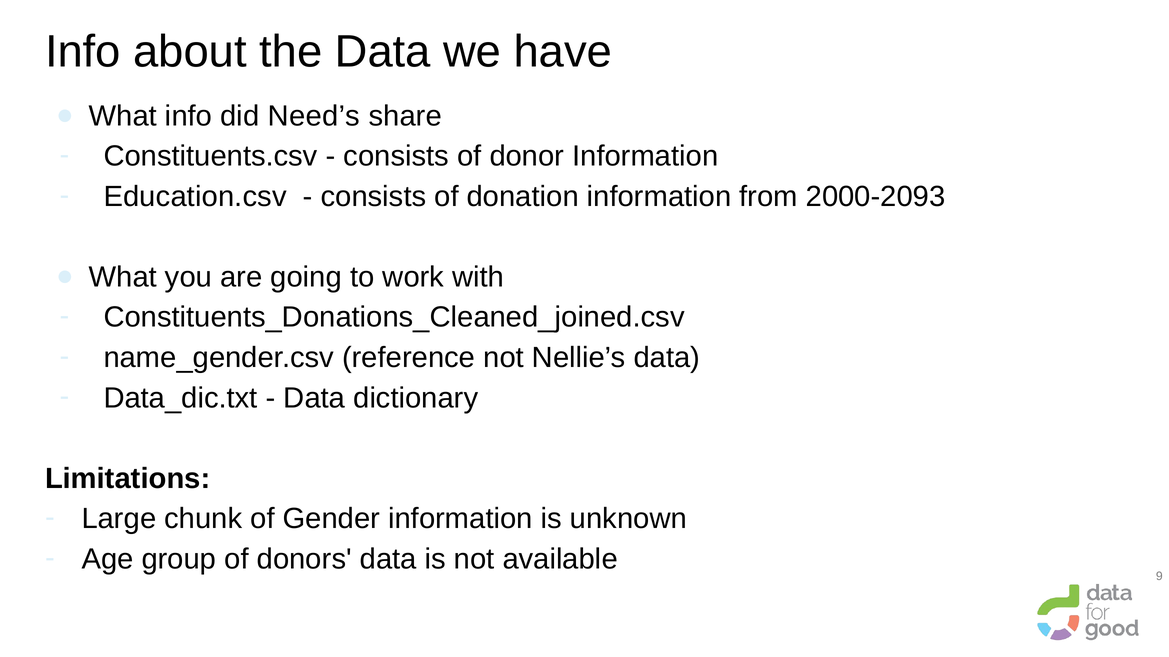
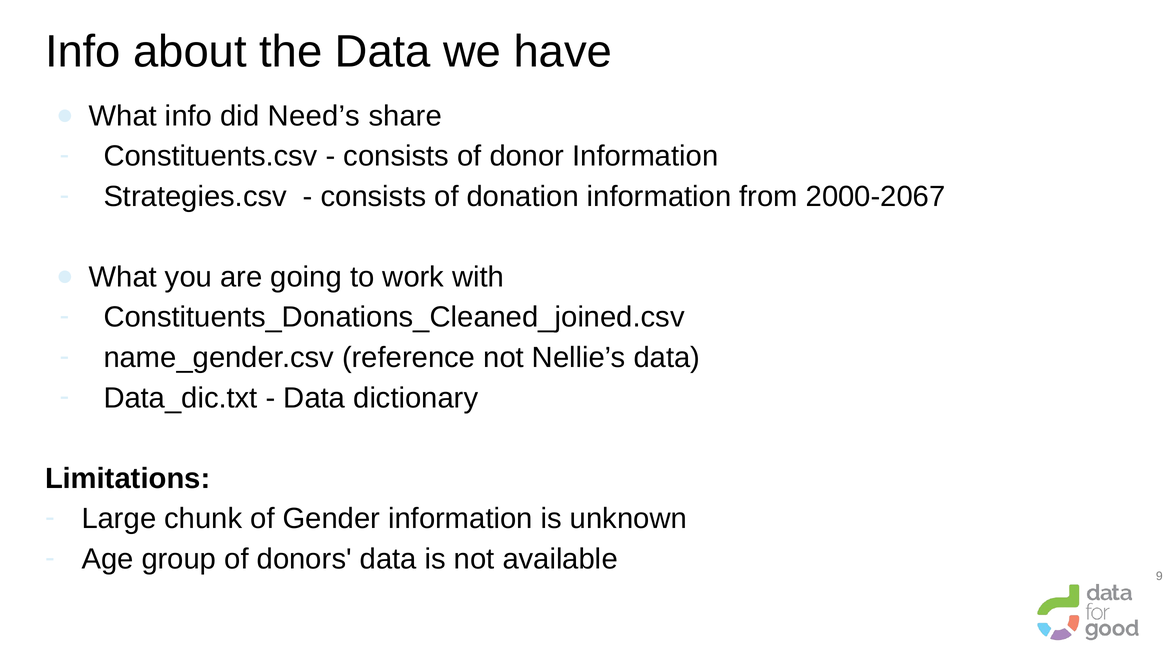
Education.csv: Education.csv -> Strategies.csv (195, 197)
2000-2093: 2000-2093 -> 2000-2067 (876, 197)
